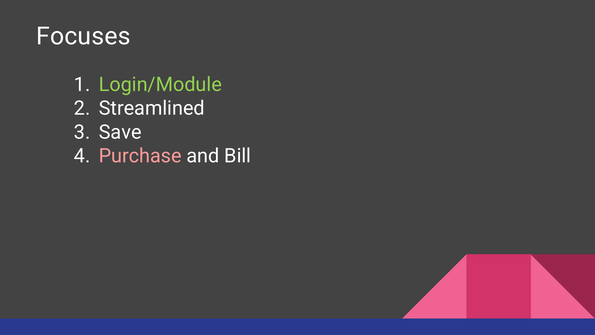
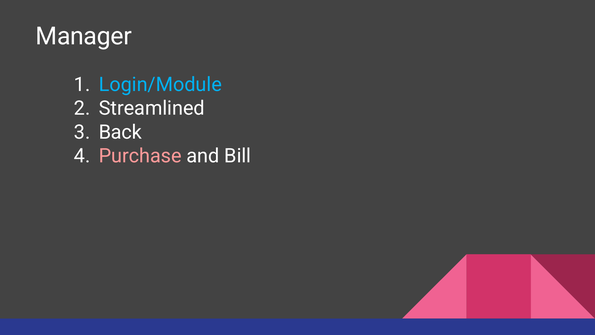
Focuses: Focuses -> Manager (84, 36)
Login/Module colour: light green -> light blue (160, 84)
Save: Save -> Back (120, 132)
